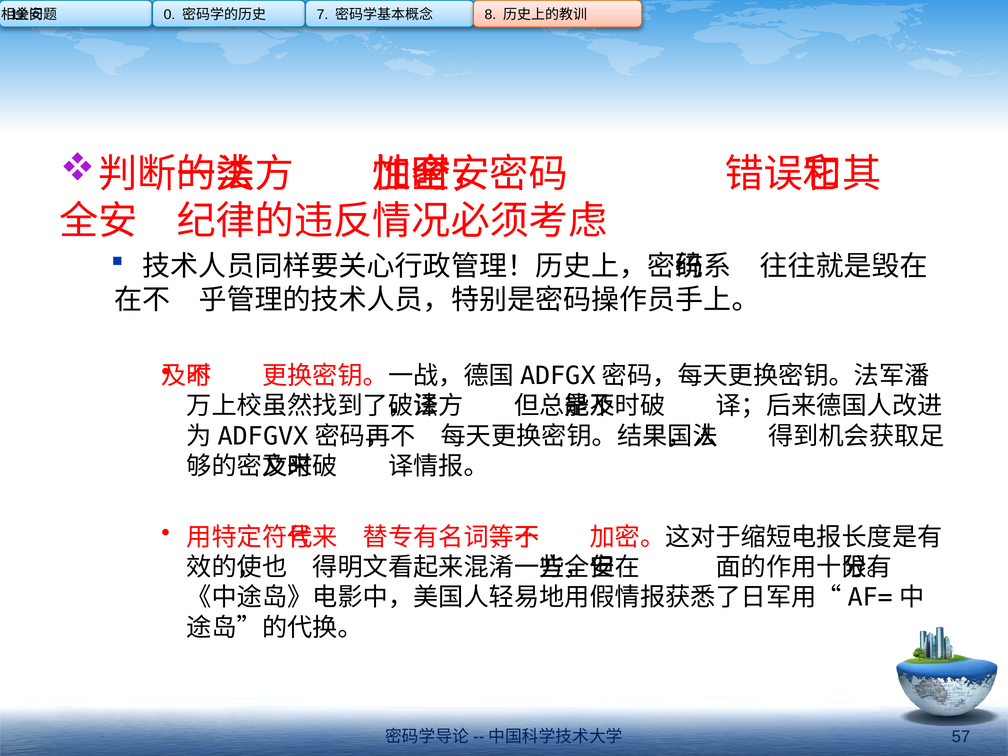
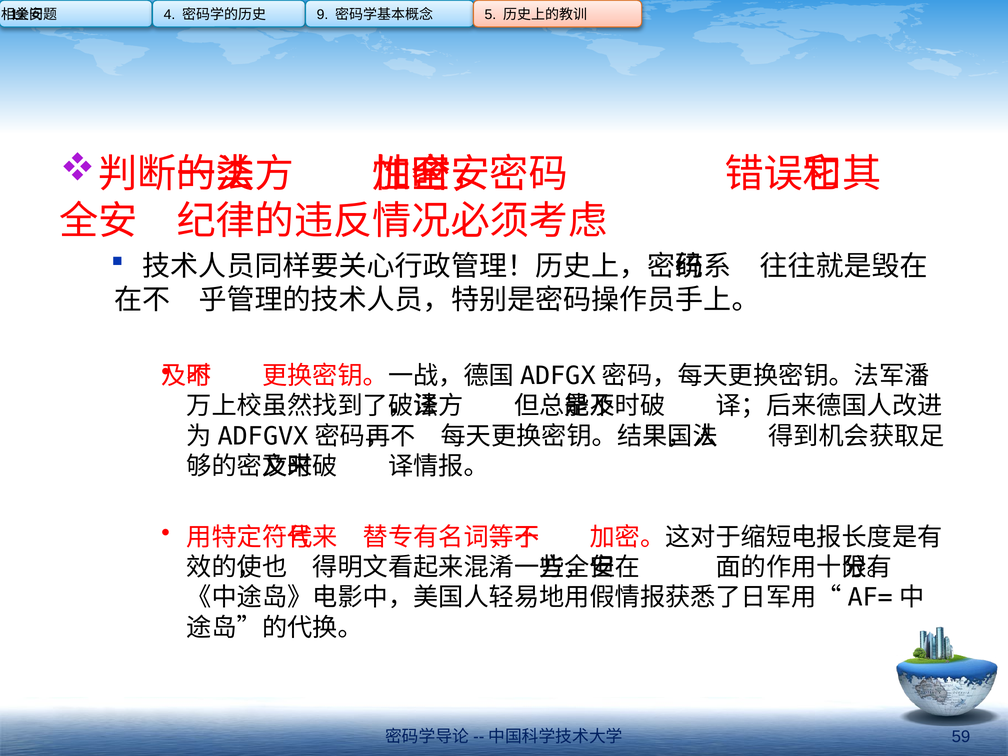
0: 0 -> 4 (170, 15)
7: 7 -> 9 (323, 15)
8: 8 -> 5 (490, 15)
57: 57 -> 59 (961, 737)
